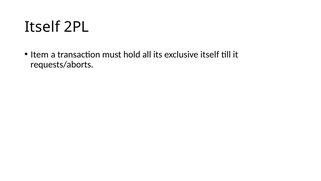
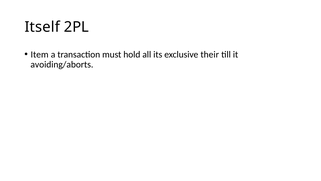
exclusive itself: itself -> their (210, 54)
requests/aborts: requests/aborts -> avoiding/aborts (62, 64)
